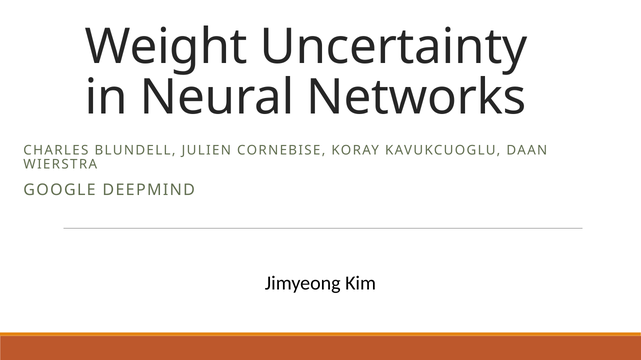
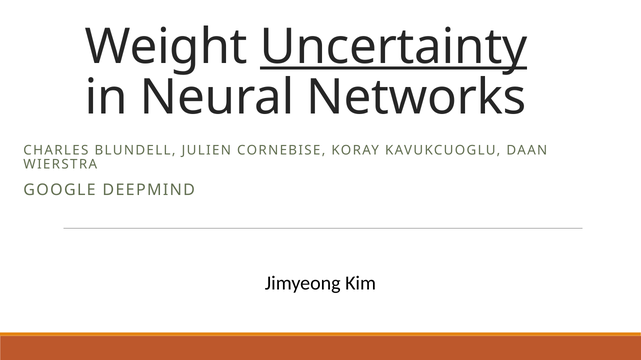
Uncertainty underline: none -> present (394, 47)
